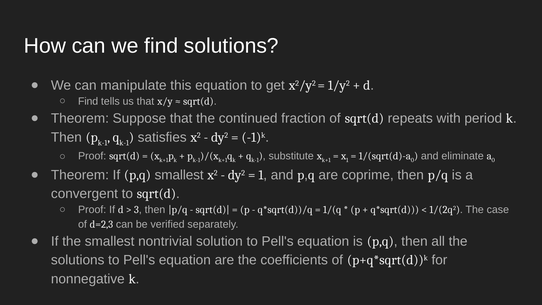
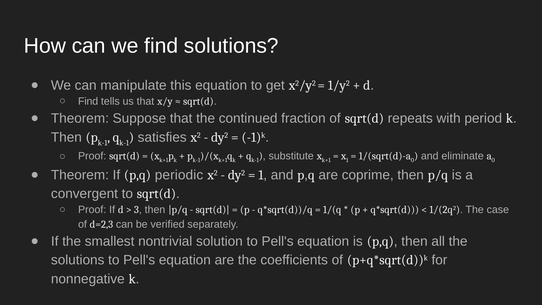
p,q smallest: smallest -> periodic (179, 175)
